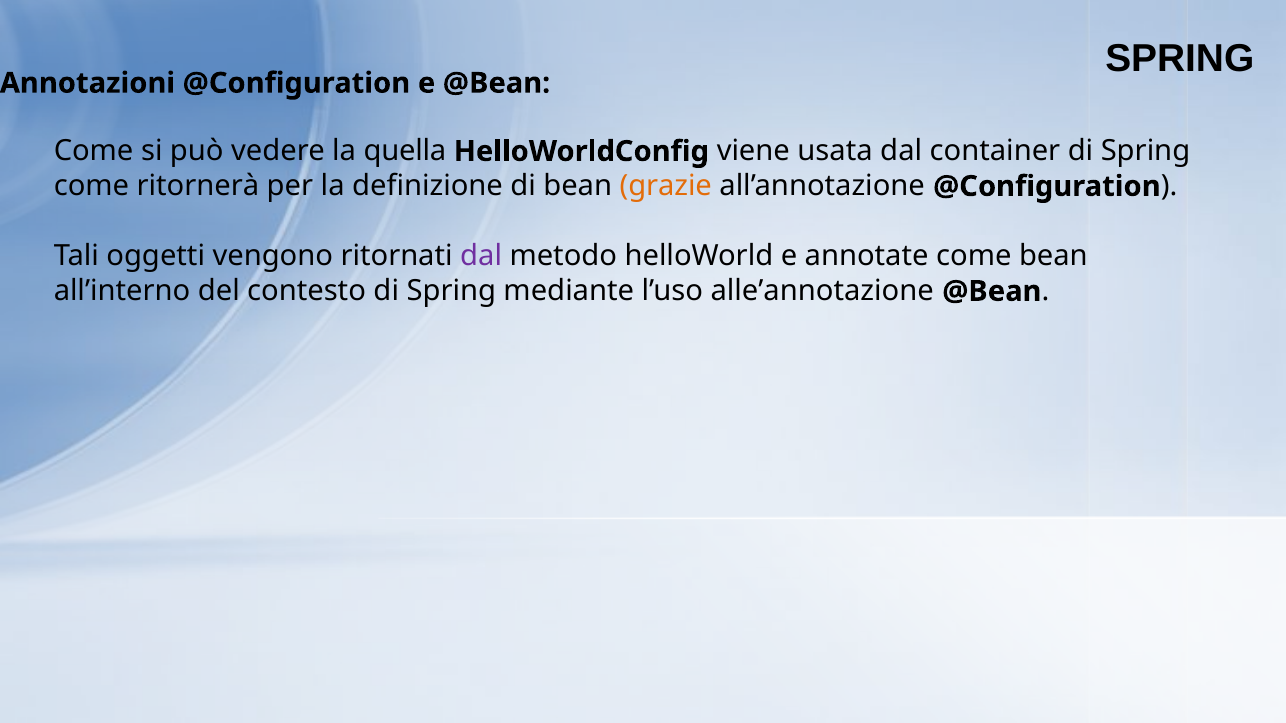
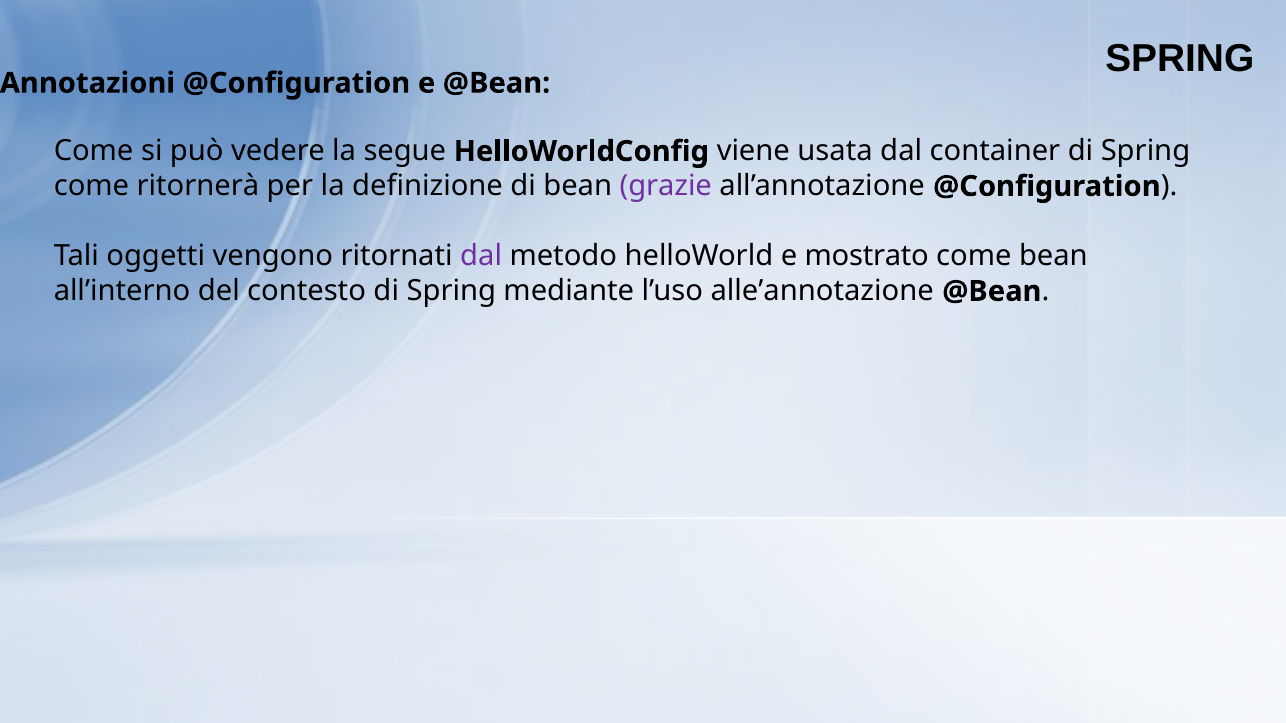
quella: quella -> segue (405, 151)
grazie colour: orange -> purple (666, 186)
annotate: annotate -> mostrato (867, 256)
